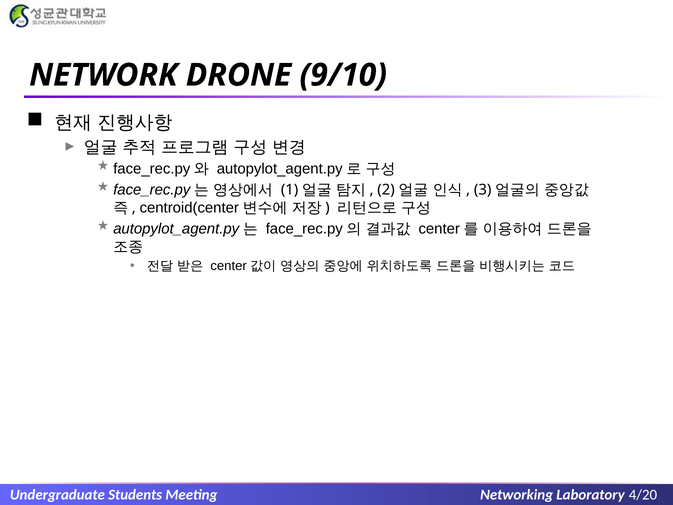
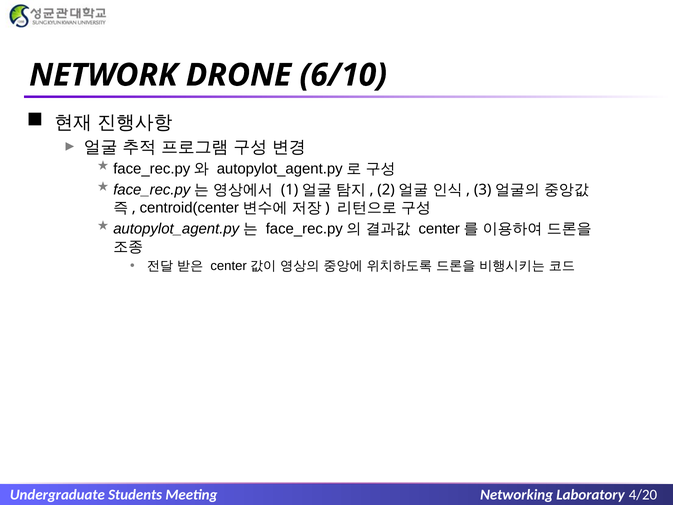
9/10: 9/10 -> 6/10 (343, 75)
